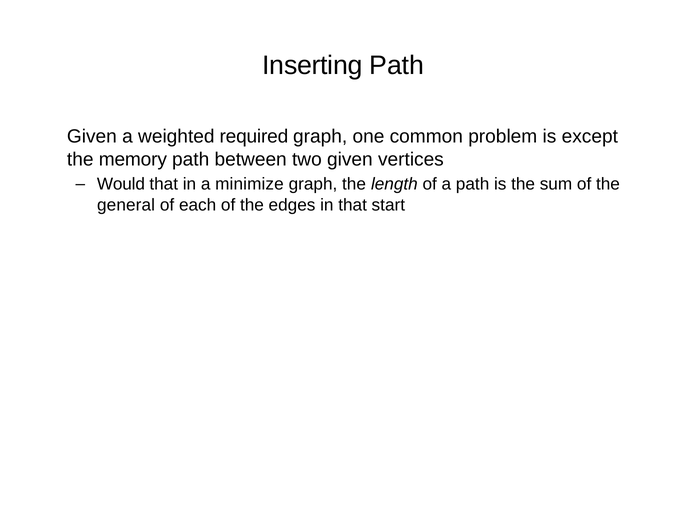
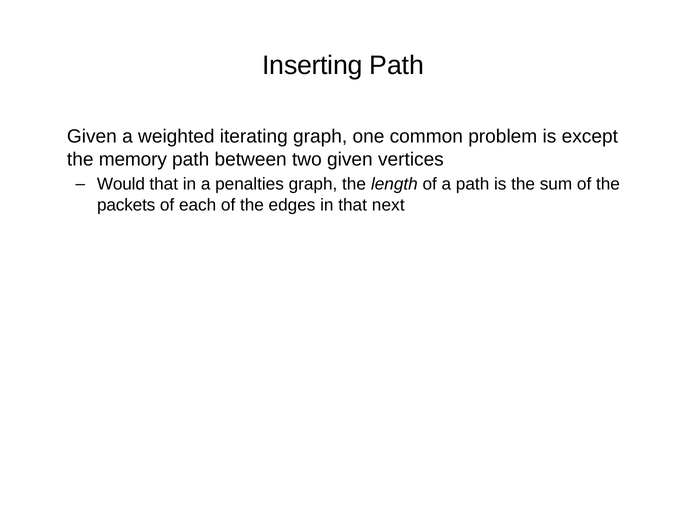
required: required -> iterating (254, 136)
minimize: minimize -> penalties (250, 184)
general: general -> packets (126, 205)
start: start -> next (388, 205)
